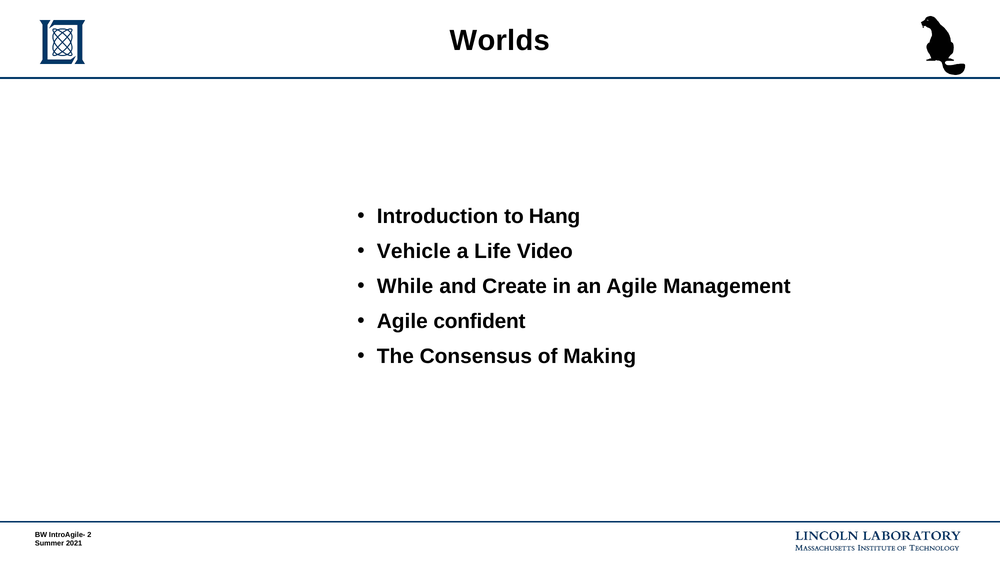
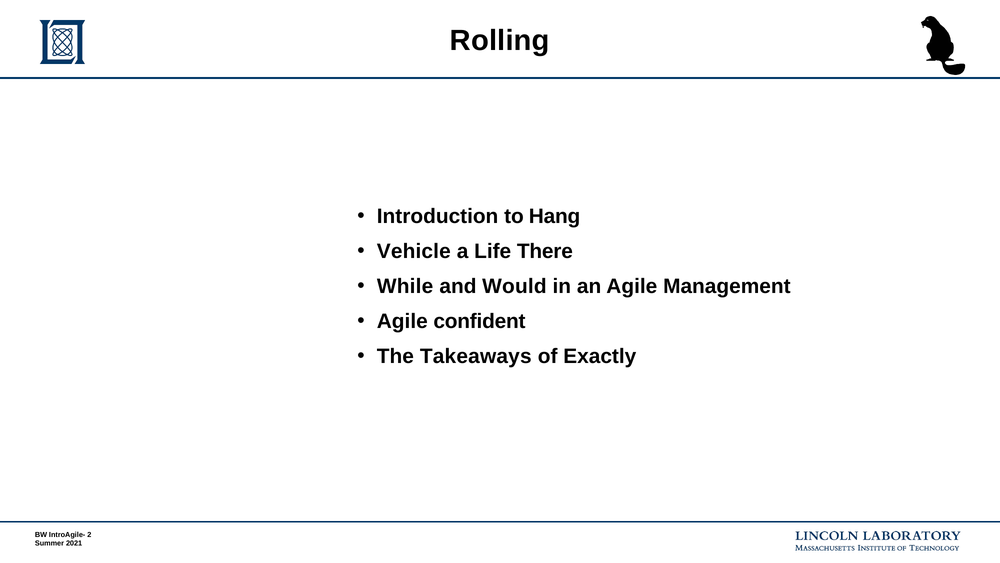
Worlds: Worlds -> Rolling (500, 41)
Video: Video -> There (545, 251)
Create: Create -> Would (514, 286)
Consensus: Consensus -> Takeaways (476, 356)
Making: Making -> Exactly (600, 356)
